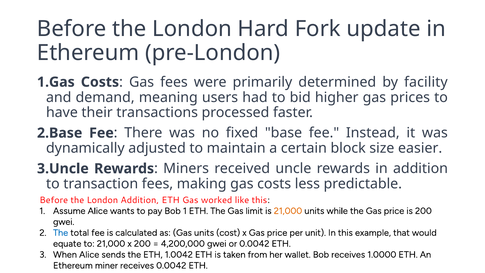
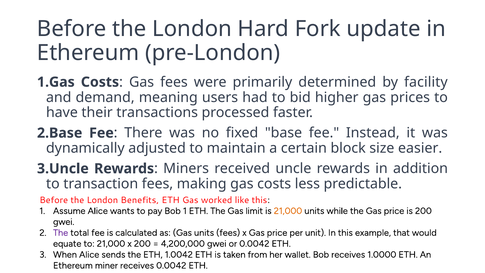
London Addition: Addition -> Benefits (140, 200)
The colour: blue -> purple (61, 233)
units cost: cost -> fees (228, 233)
